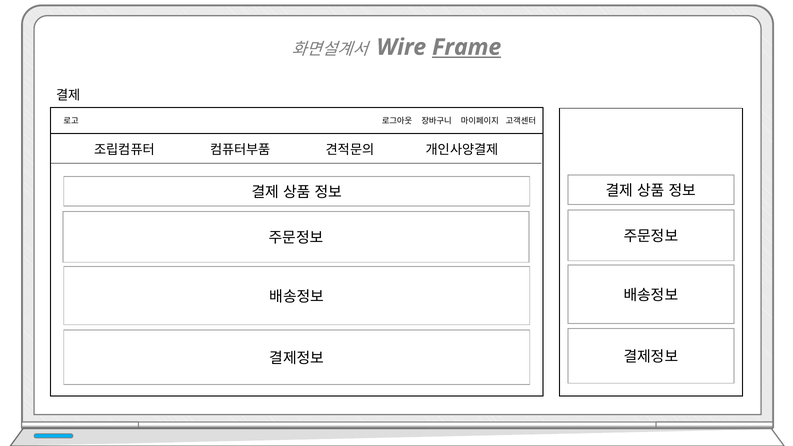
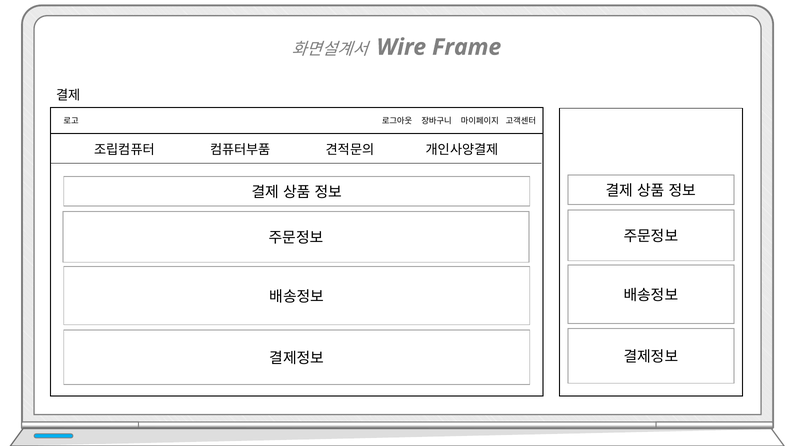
Frame underline: present -> none (467, 47)
